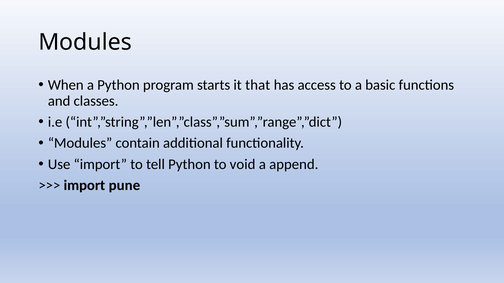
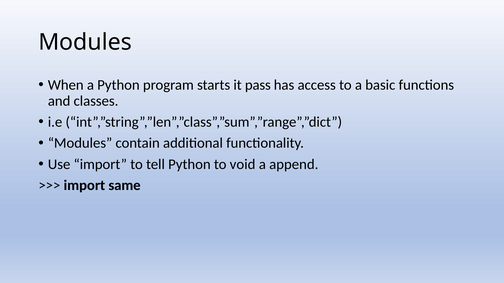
that: that -> pass (258, 85)
pune: pune -> same (125, 186)
